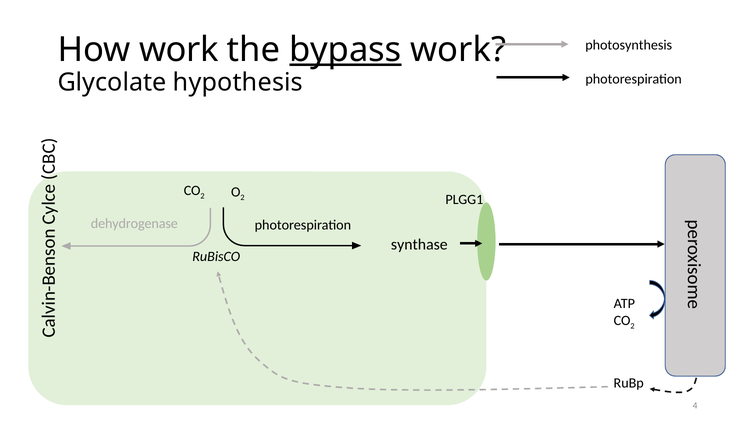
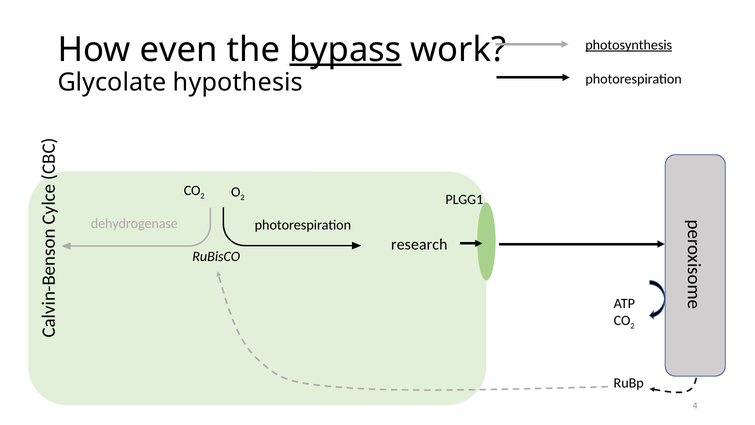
photosynthesis underline: none -> present (629, 45)
How work: work -> even (179, 50)
synthase: synthase -> research (419, 244)
